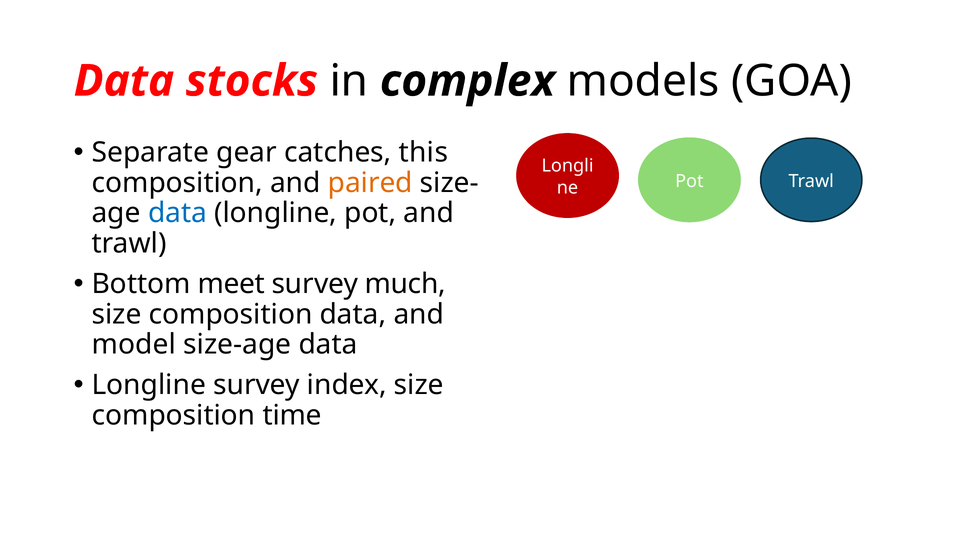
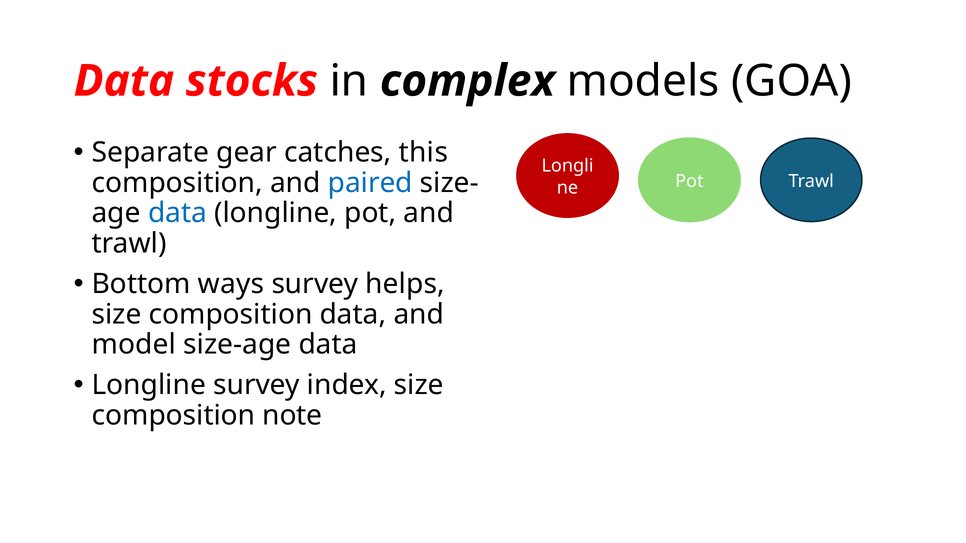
paired colour: orange -> blue (370, 183)
meet: meet -> ways (231, 284)
much: much -> helps (405, 284)
time: time -> note (292, 416)
